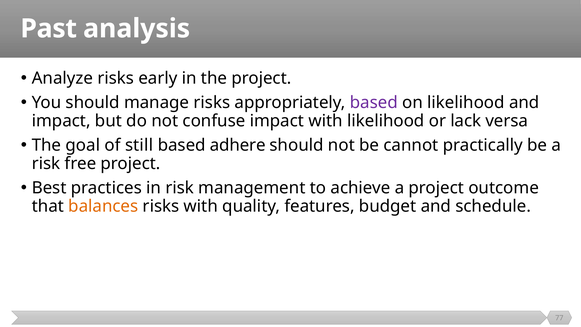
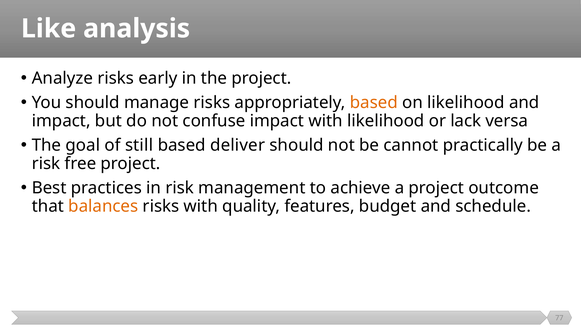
Past: Past -> Like (49, 29)
based colour: purple -> orange (374, 103)
adhere: adhere -> deliver (238, 145)
